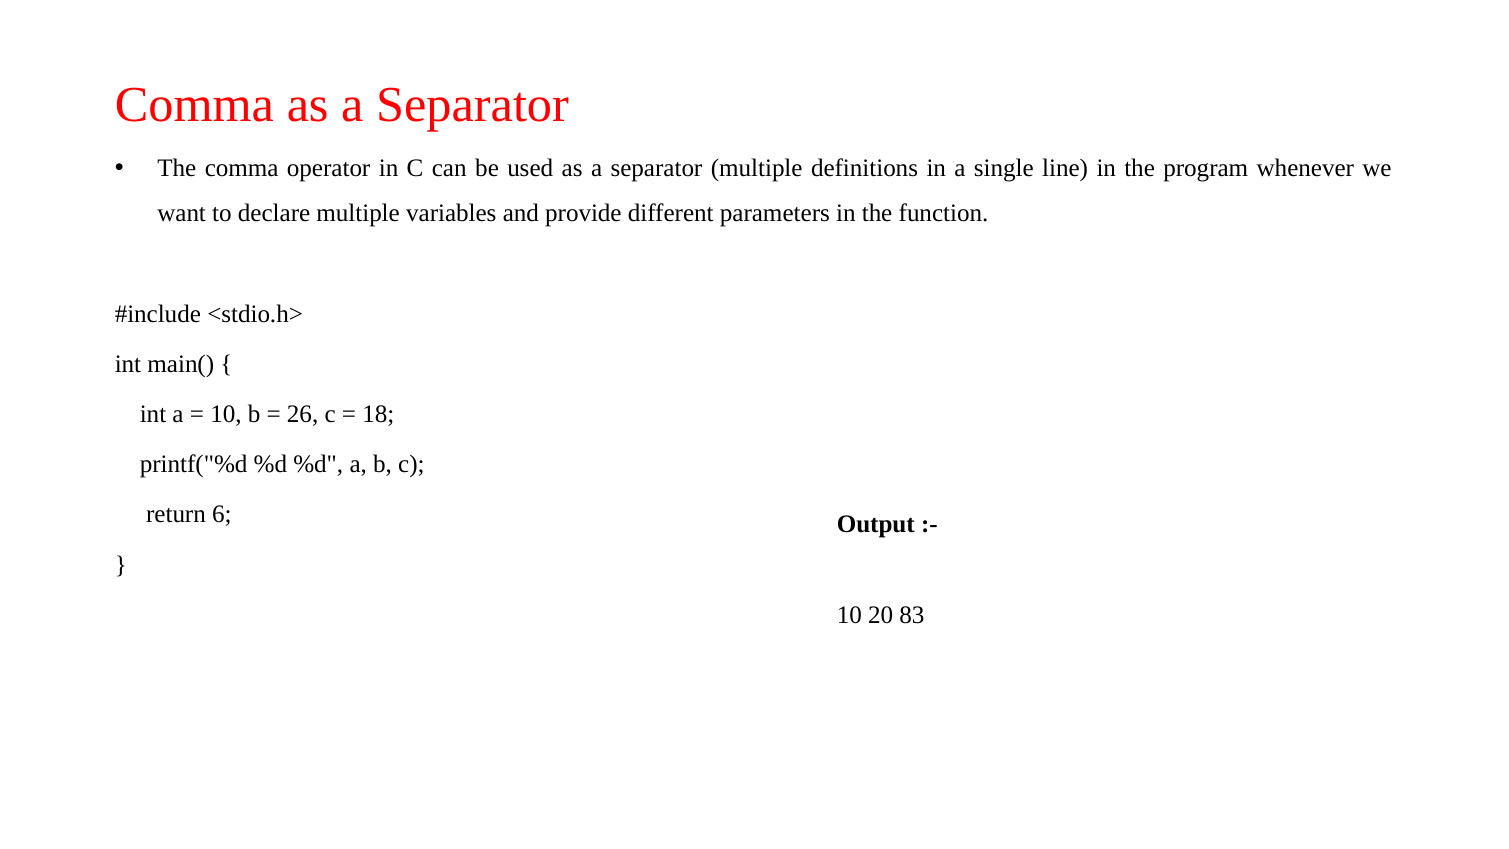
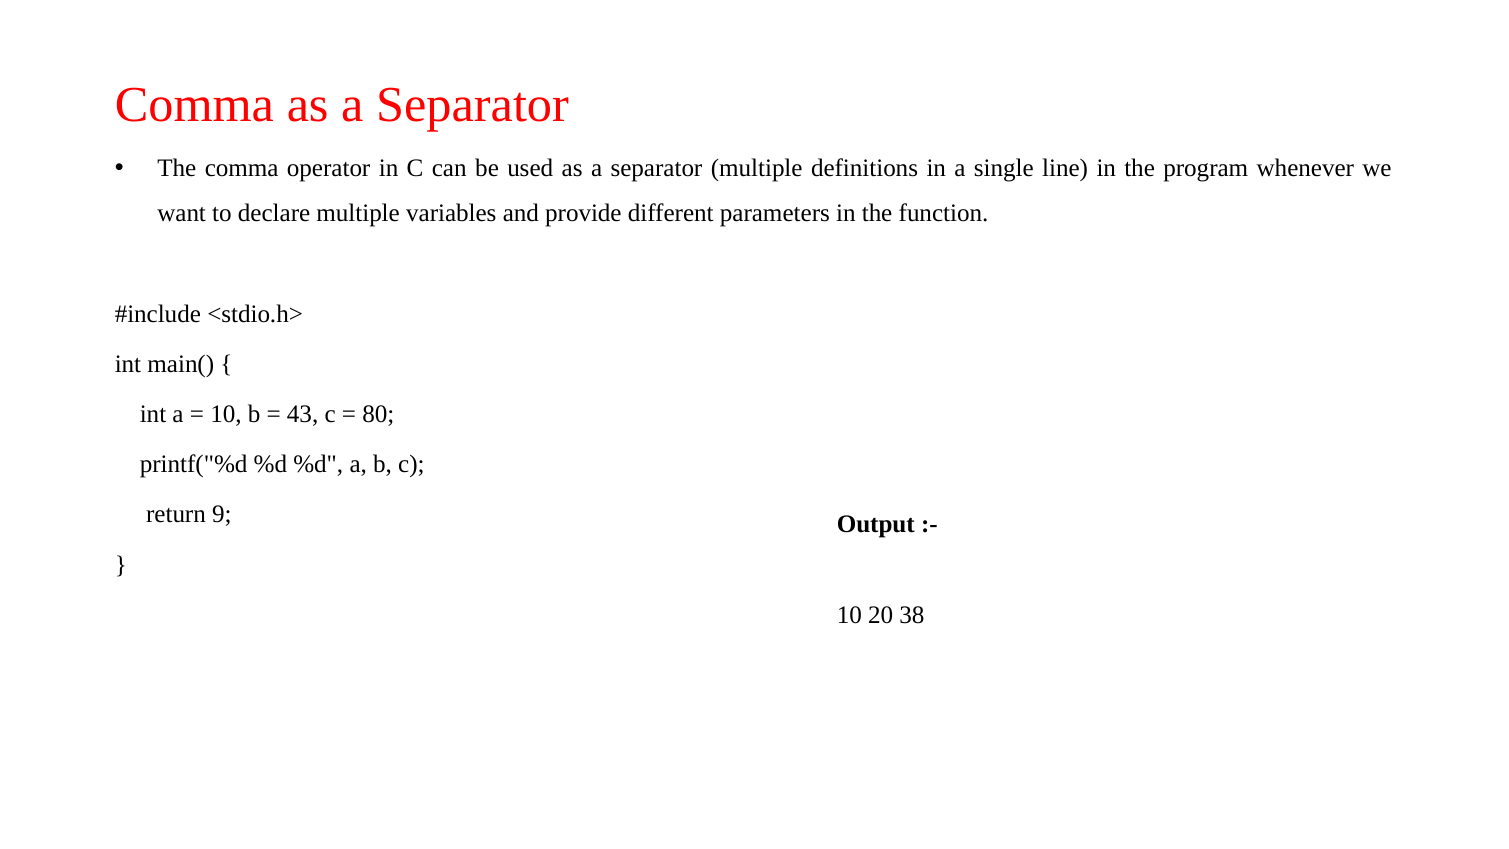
26: 26 -> 43 (303, 414)
18: 18 -> 80 (378, 414)
6: 6 -> 9 (222, 515)
83: 83 -> 38 (912, 615)
